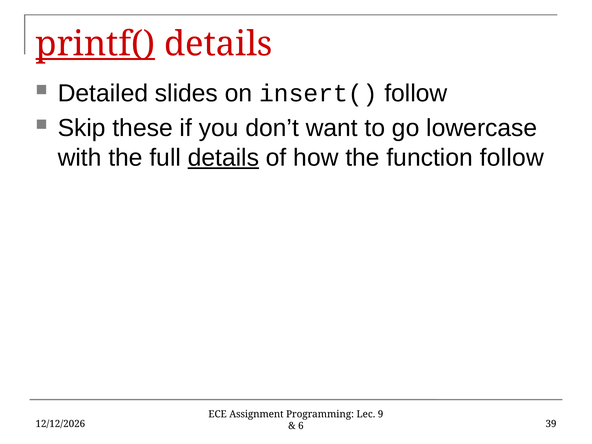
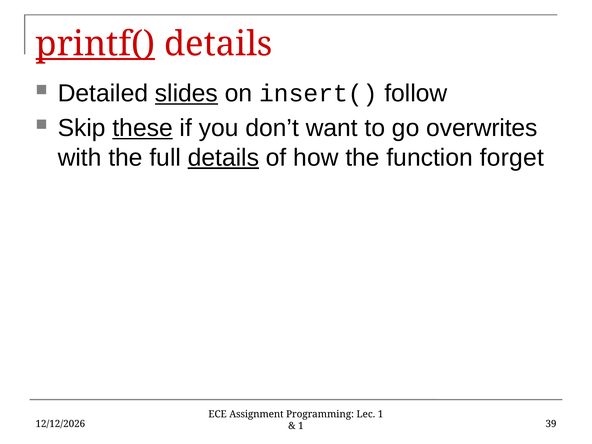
slides underline: none -> present (186, 93)
these underline: none -> present (143, 128)
lowercase: lowercase -> overwrites (482, 128)
function follow: follow -> forget (512, 158)
Lec 9: 9 -> 1 (381, 414)
6: 6 -> 1 (301, 426)
